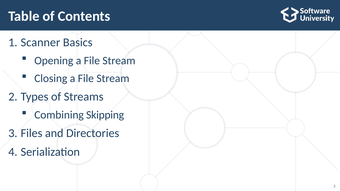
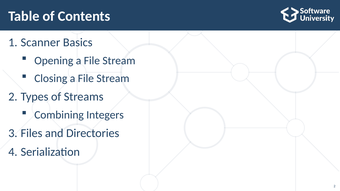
Skipping: Skipping -> Integers (105, 115)
